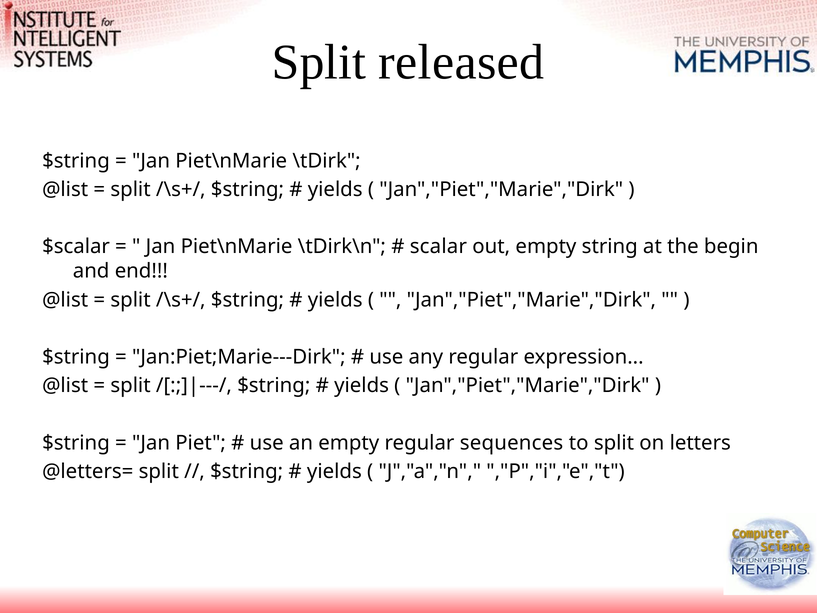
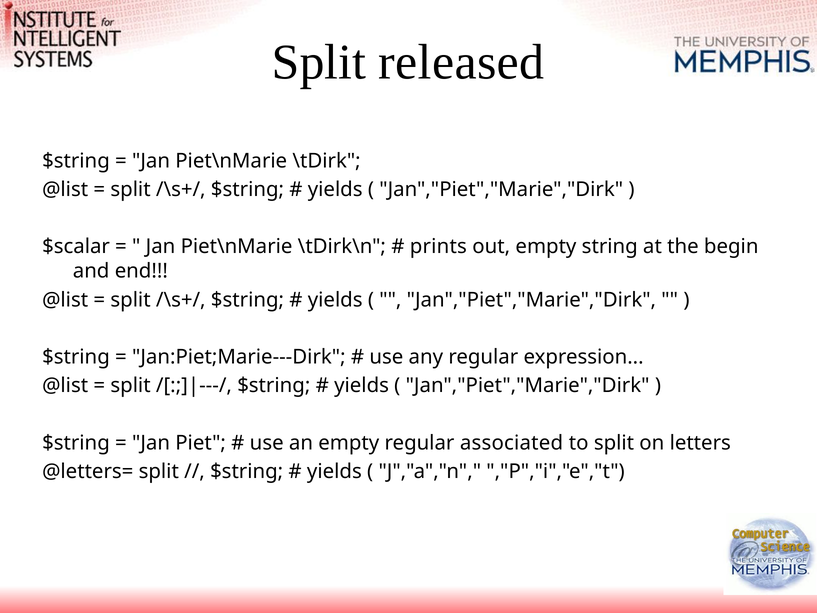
scalar: scalar -> prints (438, 247)
sequences: sequences -> associated (512, 443)
